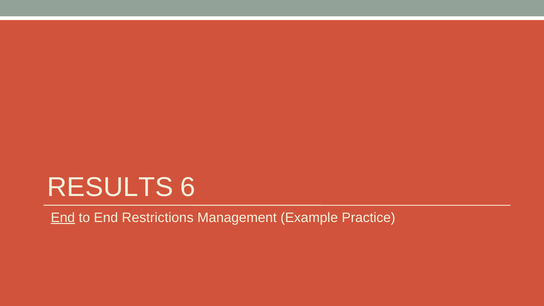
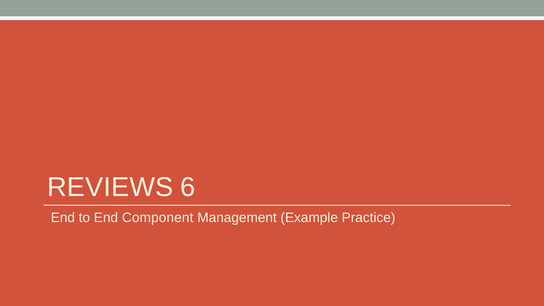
RESULTS: RESULTS -> REVIEWS (110, 187)
End underline: present -> none (63, 218)
Restrictions: Restrictions -> Component (158, 218)
